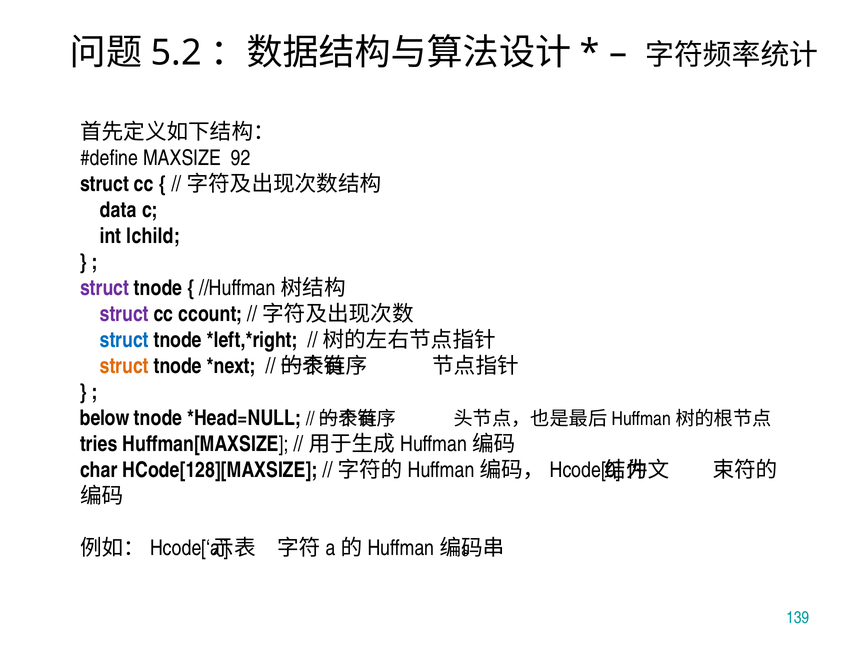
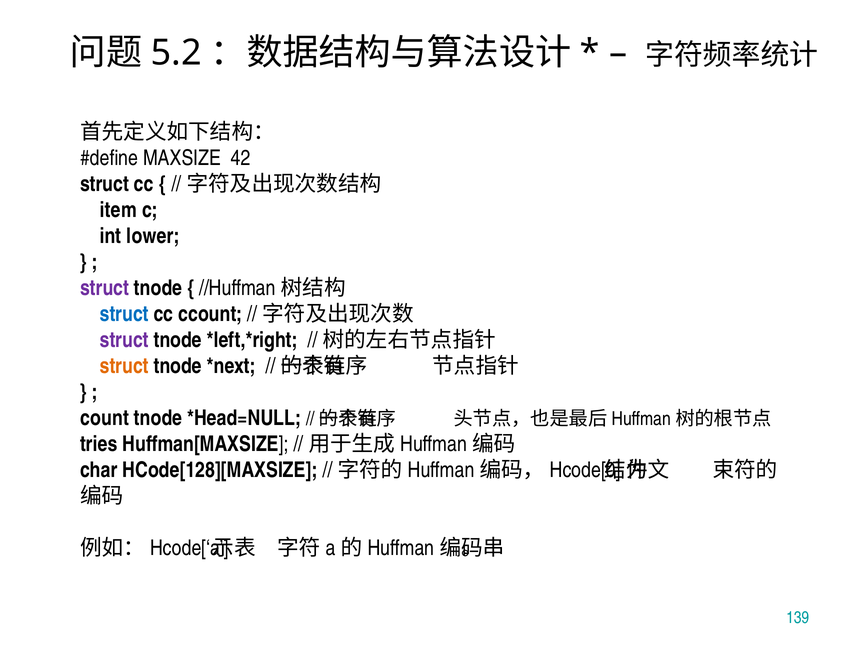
92: 92 -> 42 (241, 158)
data: data -> item (118, 210)
lchild: lchild -> lower (153, 236)
struct colour: purple -> blue (124, 314)
struct colour: blue -> purple (124, 340)
below: below -> count (105, 418)
